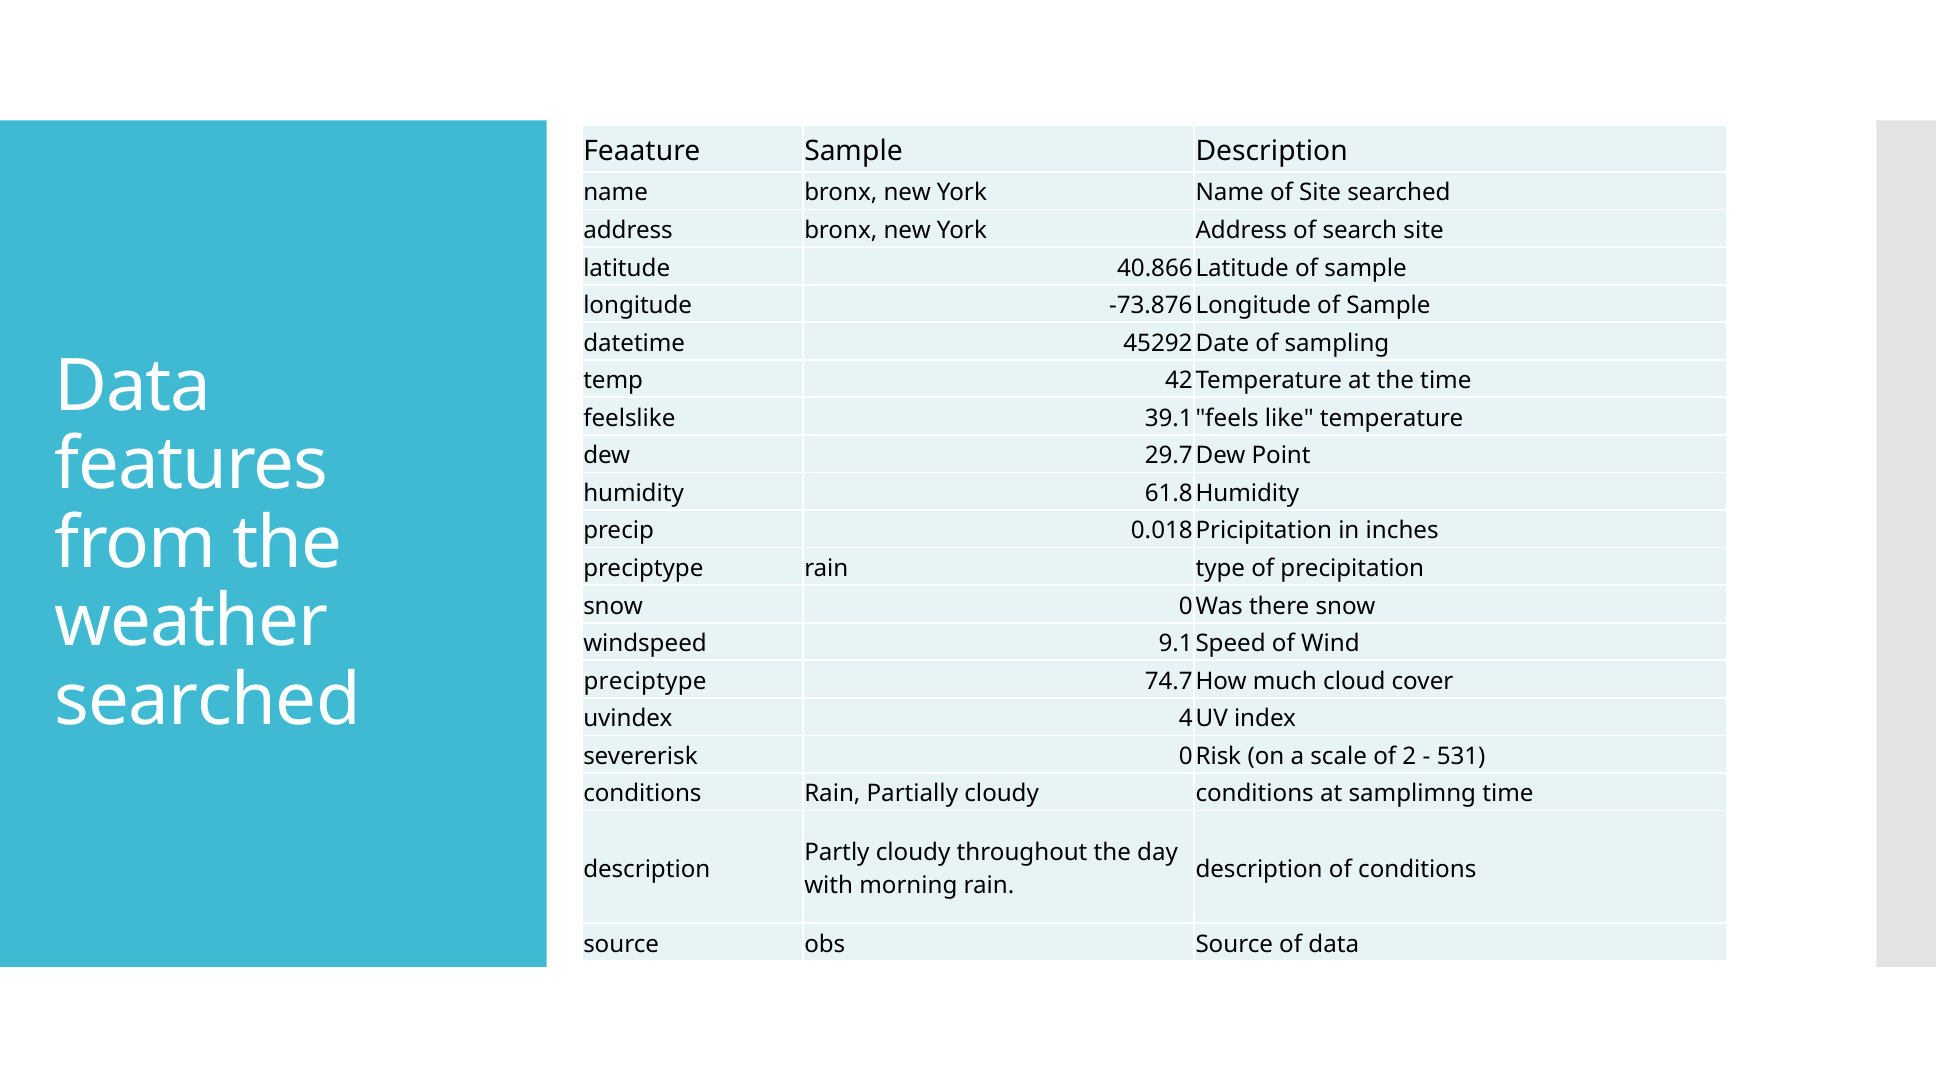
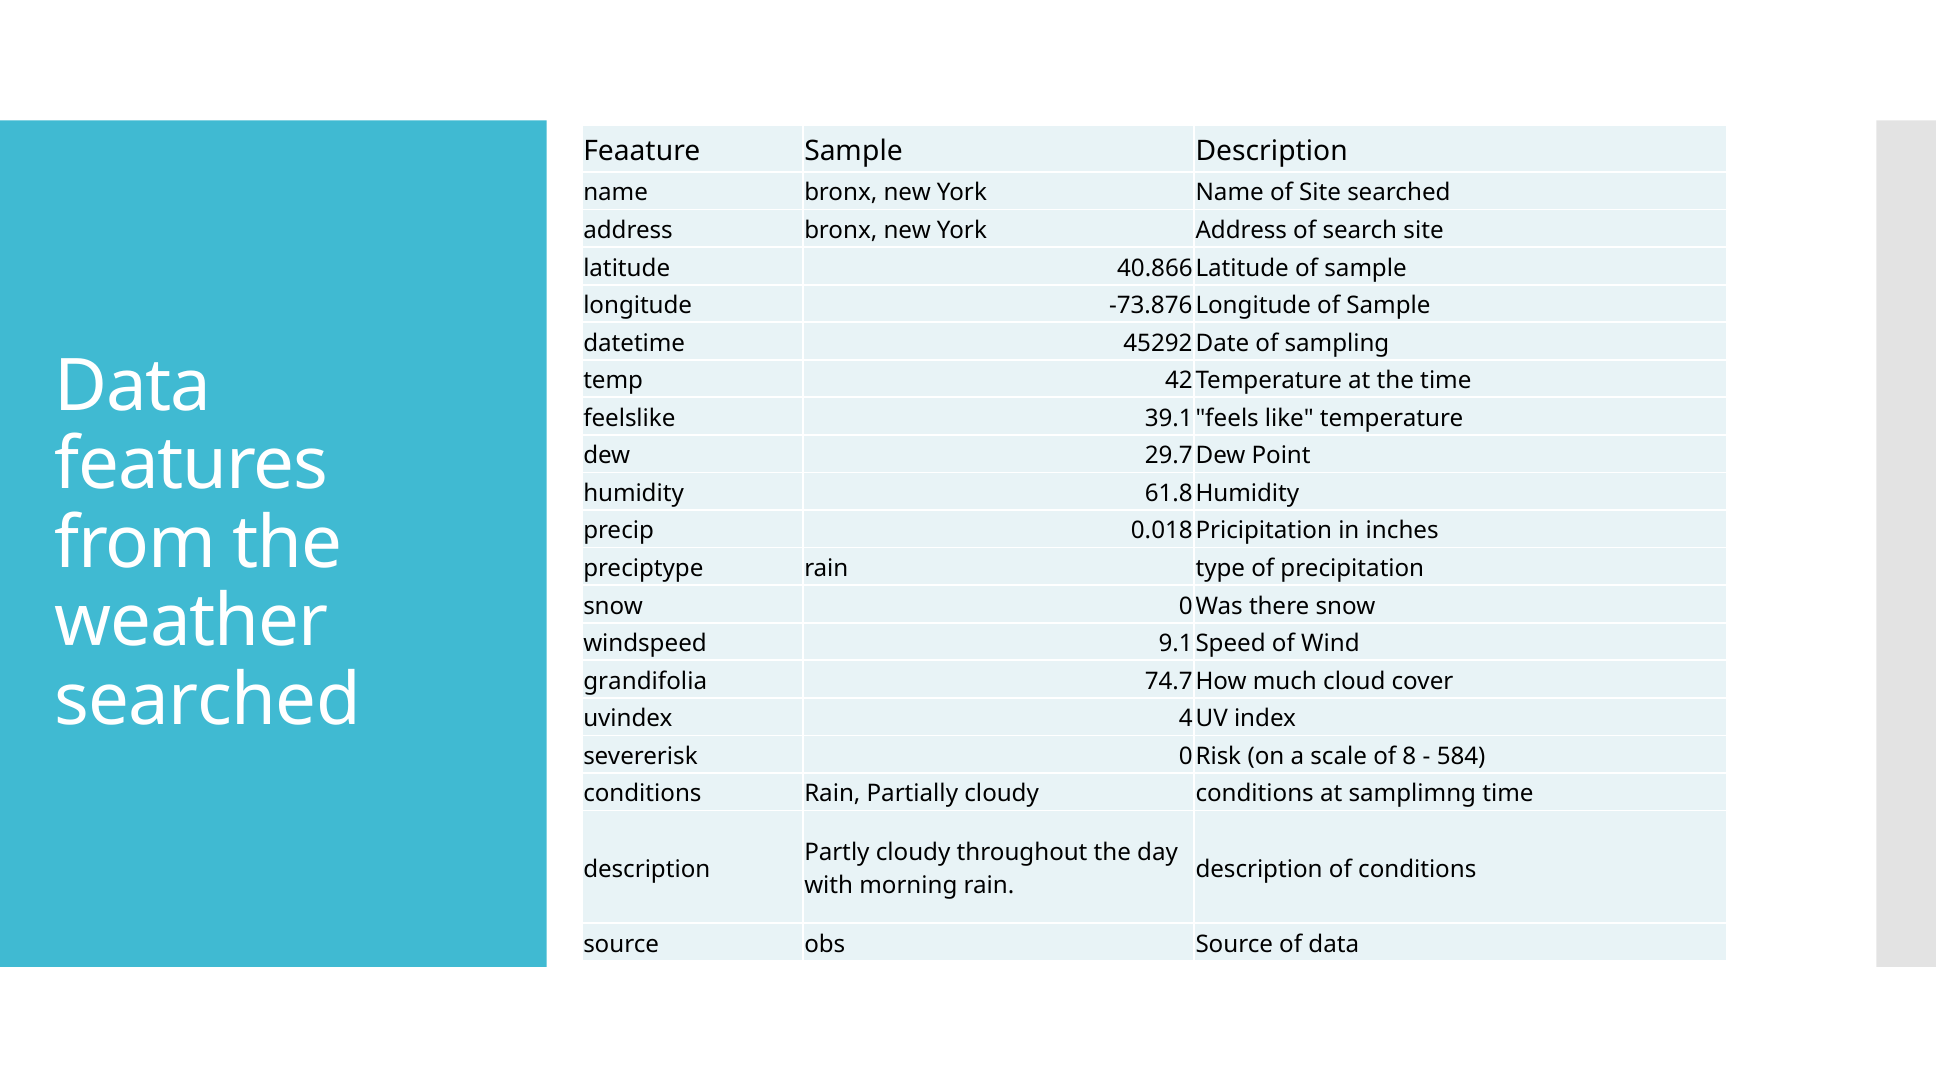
preciptype: preciptype -> grandifolia (645, 681)
2: 2 -> 8 (1409, 756)
531: 531 -> 584 (1461, 756)
